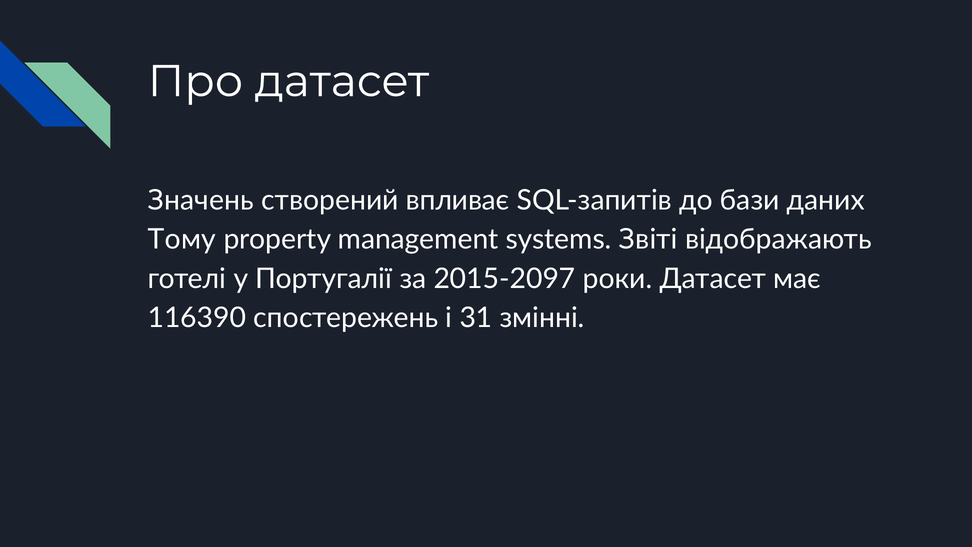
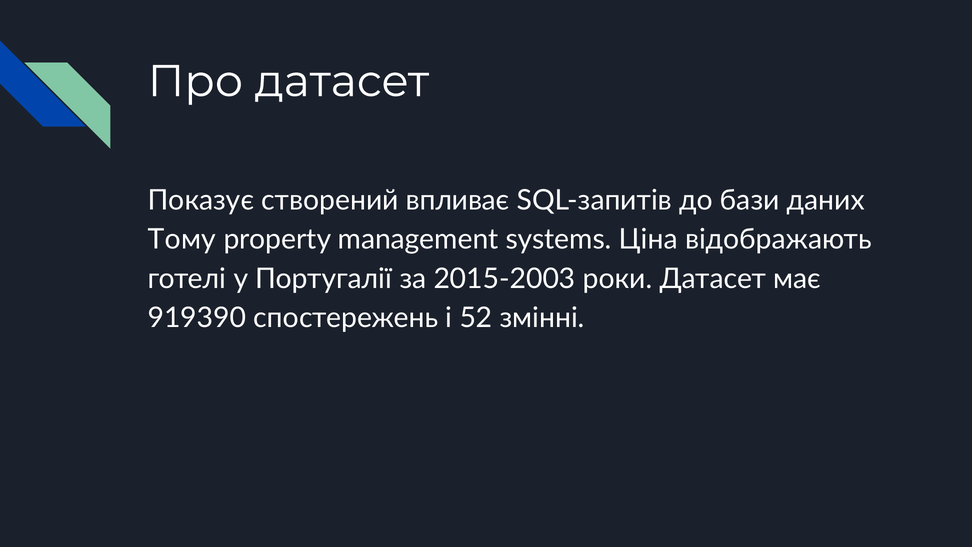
Значень: Значень -> Показує (201, 200)
Звіті: Звіті -> Ціна (648, 240)
2015-2097: 2015-2097 -> 2015-2003 (504, 279)
116390: 116390 -> 919390 (197, 318)
31: 31 -> 52 (476, 318)
